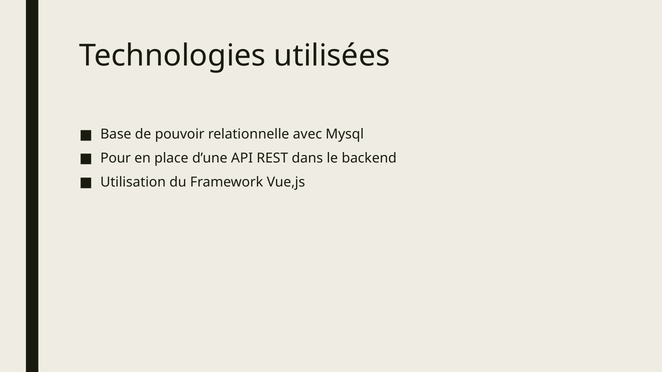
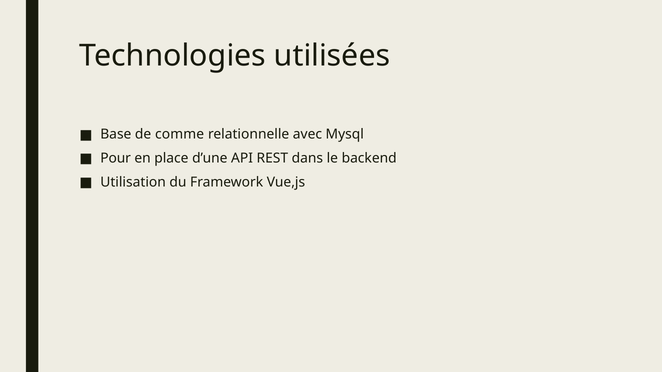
pouvoir: pouvoir -> comme (180, 135)
